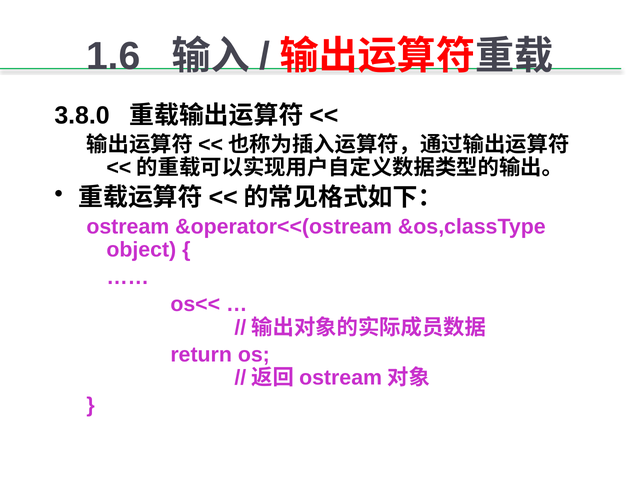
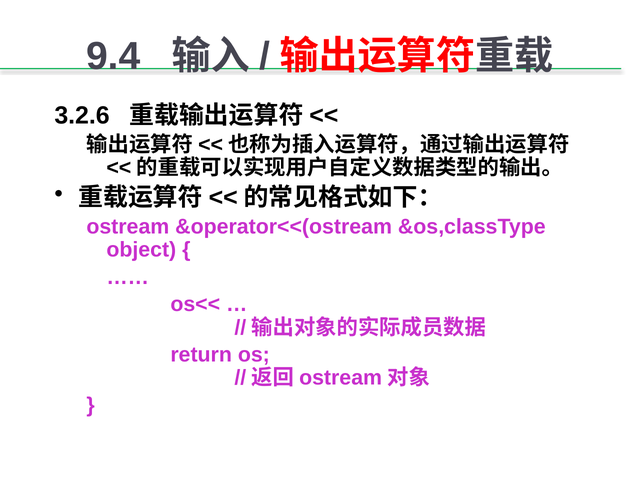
1.6: 1.6 -> 9.4 (113, 56)
3.8.0: 3.8.0 -> 3.2.6 (82, 115)
